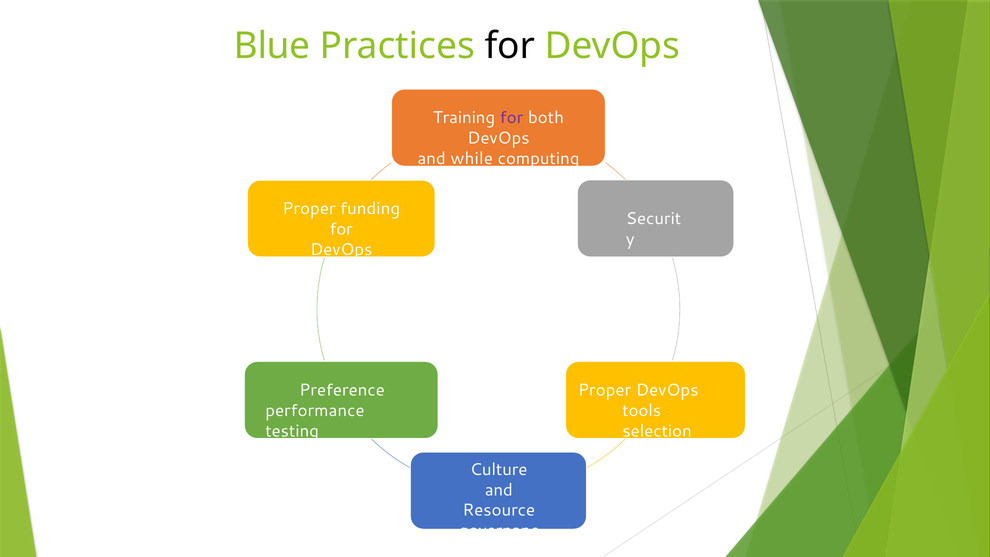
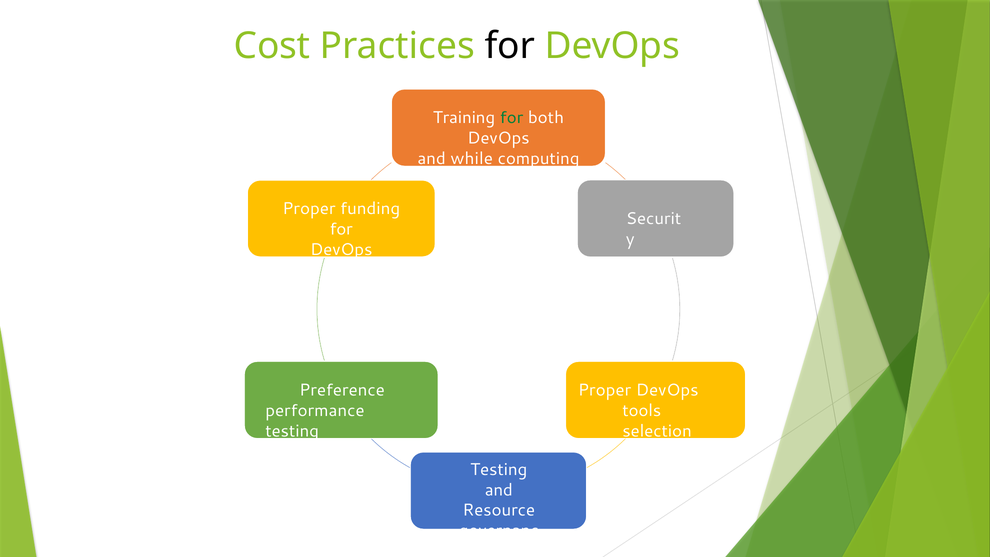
Blue: Blue -> Cost (272, 46)
for colour: purple -> green (512, 118)
Culture: Culture -> Testing (499, 470)
